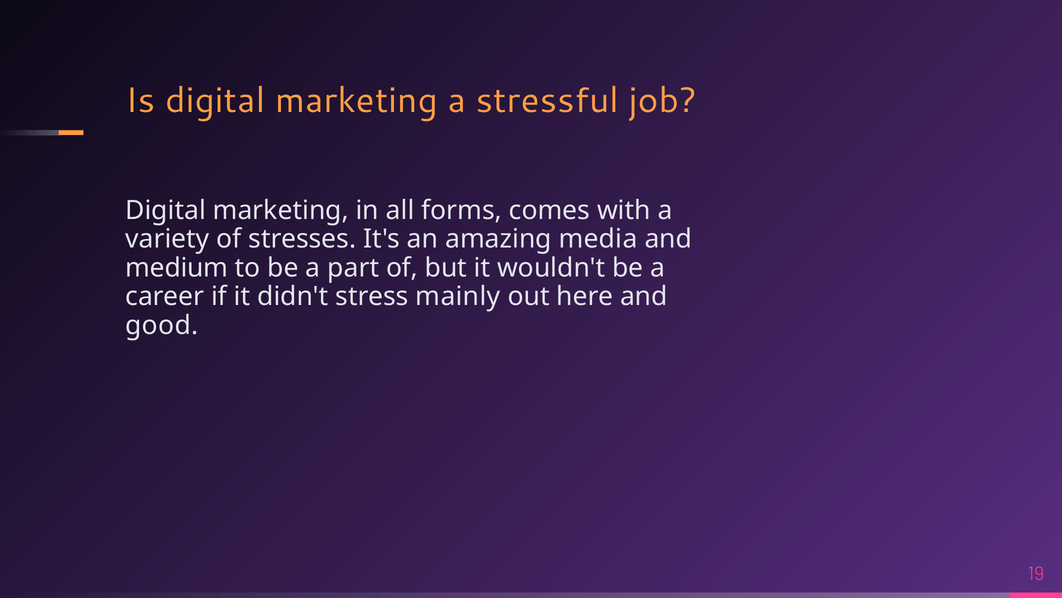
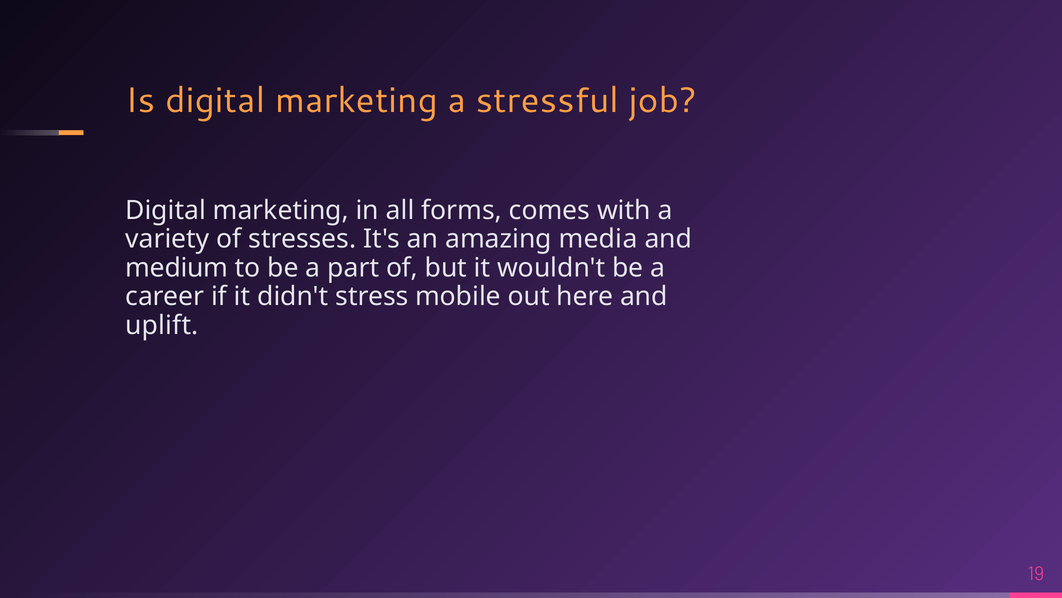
mainly: mainly -> mobile (458, 296)
good: good -> uplift (162, 325)
